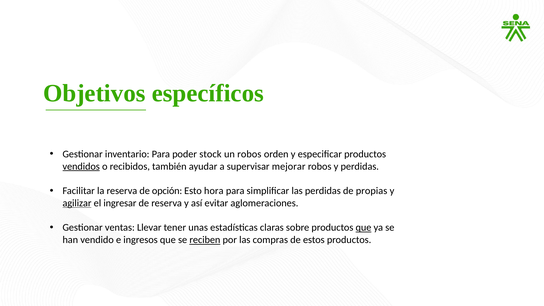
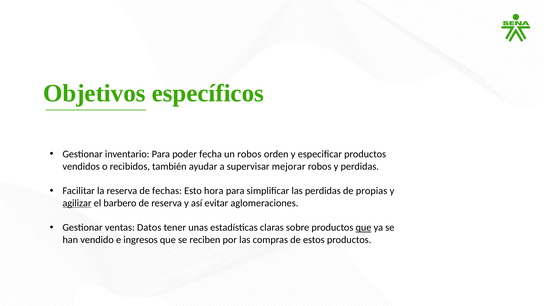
stock: stock -> fecha (211, 154)
vendidos underline: present -> none (81, 166)
opción: opción -> fechas (167, 191)
ingresar: ingresar -> barbero (120, 203)
Llevar: Llevar -> Datos (149, 228)
reciben underline: present -> none (205, 240)
